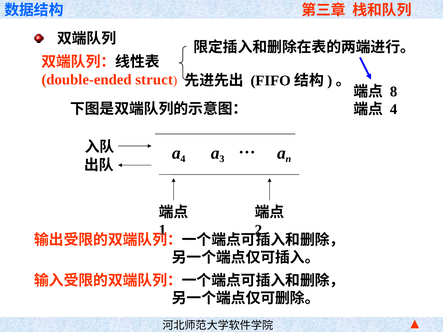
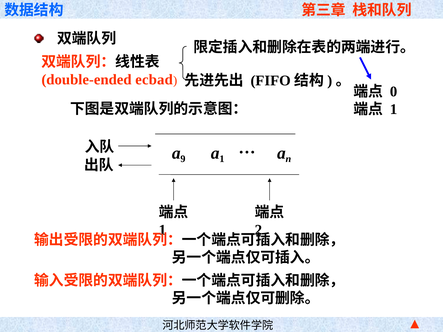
struct: struct -> ecbad (154, 80)
8: 8 -> 0 (394, 92)
4: 4 -> 1 (394, 109)
4: 4 -> 9 (183, 159)
3: 3 -> 1 (222, 159)
